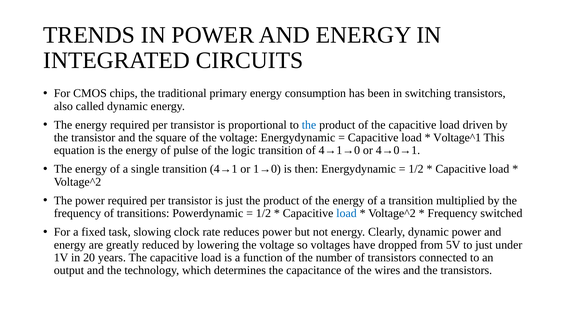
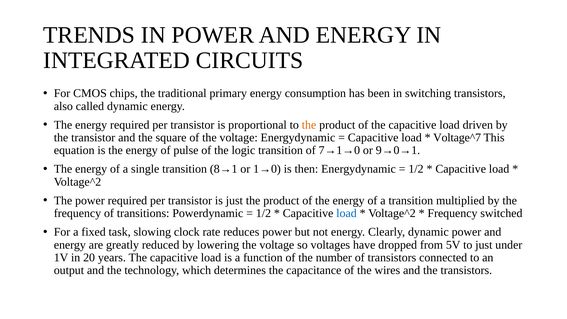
the colour: blue -> orange (309, 125)
Voltage^1: Voltage^1 -> Voltage^7 (457, 138)
4→1→0: 4→1→0 -> 7→1→0 (339, 150)
4→0→1: 4→0→1 -> 9→0→1 (398, 150)
4→1: 4→1 -> 8→1 (224, 169)
